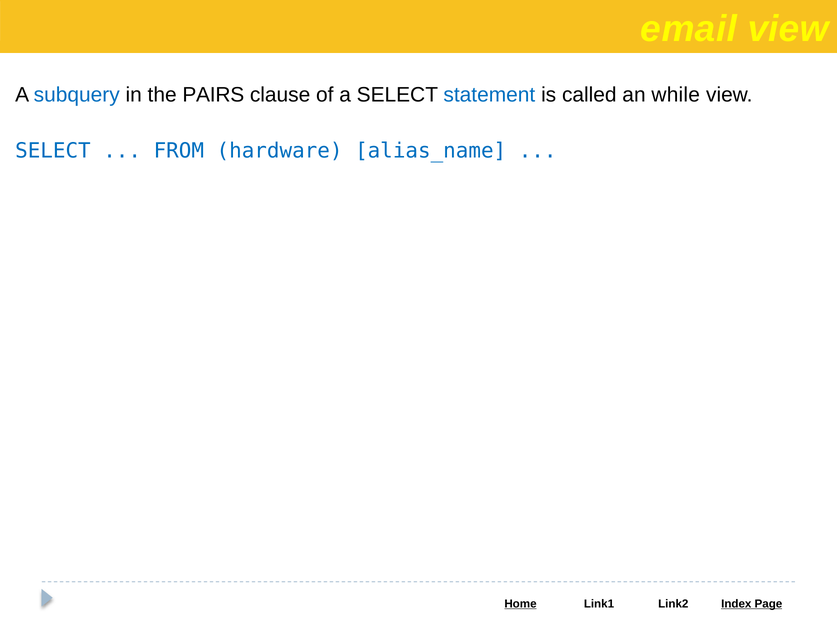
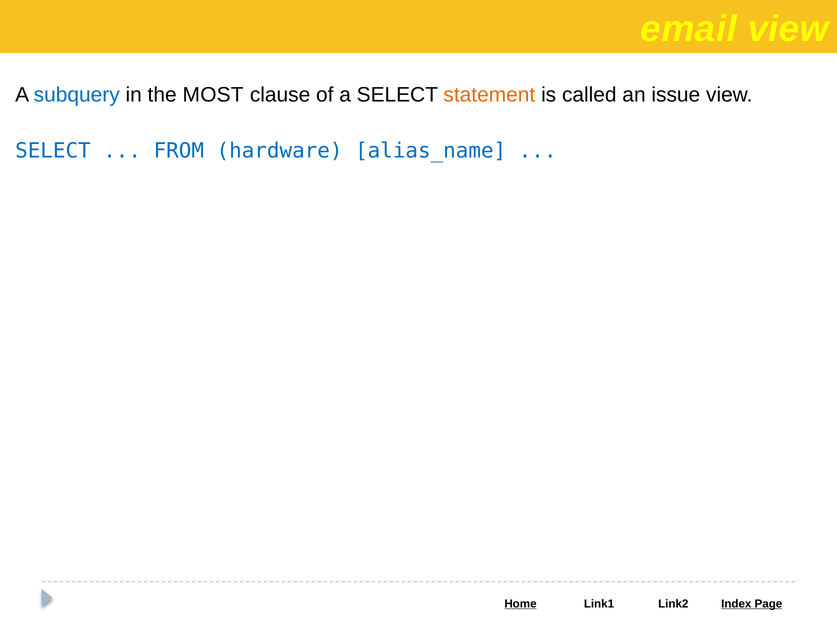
PAIRS: PAIRS -> MOST (213, 95)
statement colour: blue -> orange (489, 95)
while: while -> issue (676, 95)
